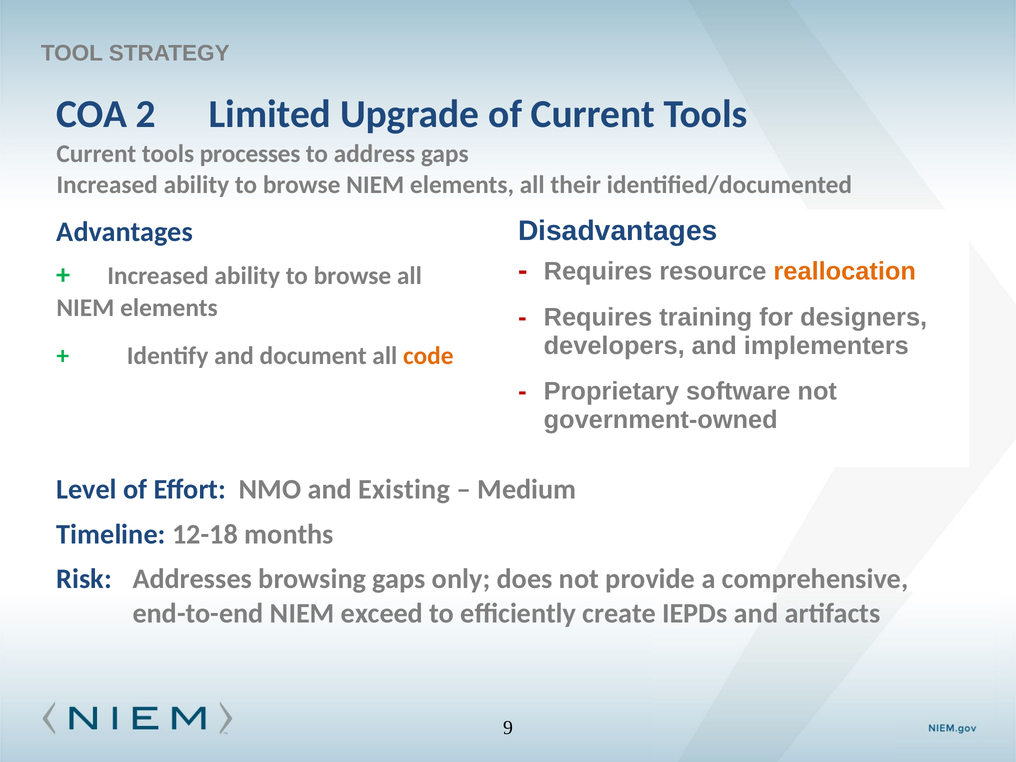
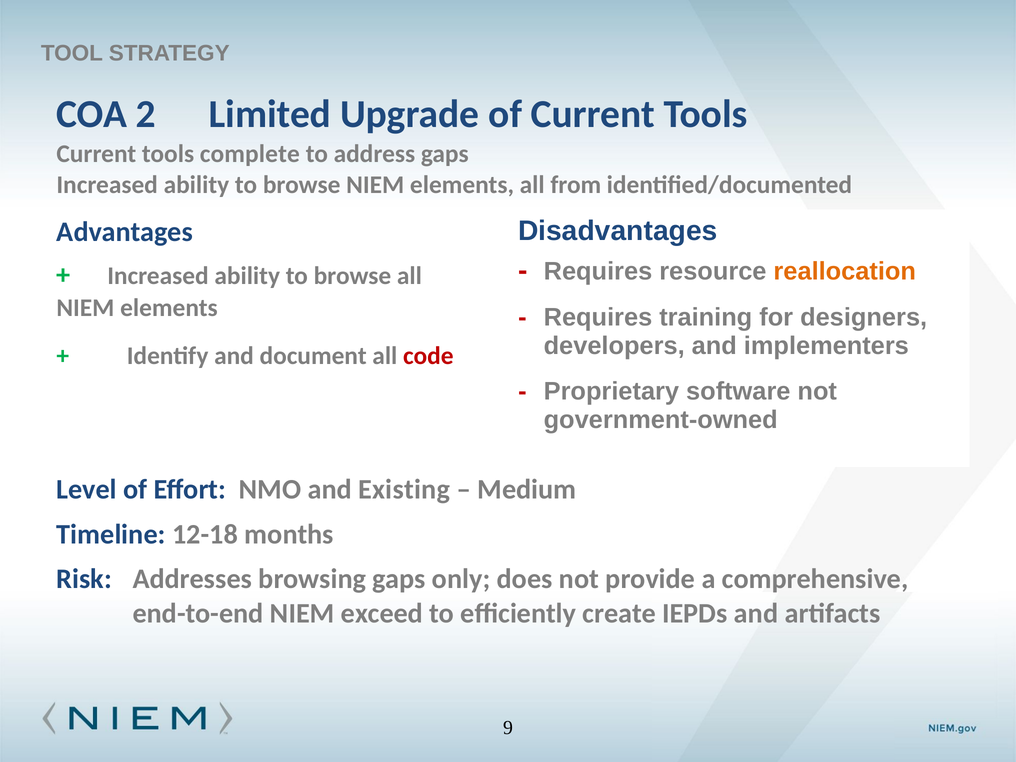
processes: processes -> complete (250, 154)
their: their -> from (576, 185)
code colour: orange -> red (428, 356)
